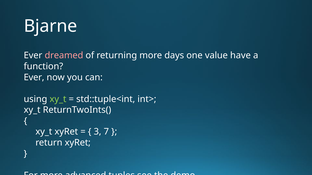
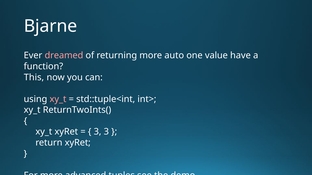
days: days -> auto (174, 56)
Ever: Ever -> This (34, 77)
xy_t colour: light green -> pink (58, 99)
3 7: 7 -> 3 (106, 132)
